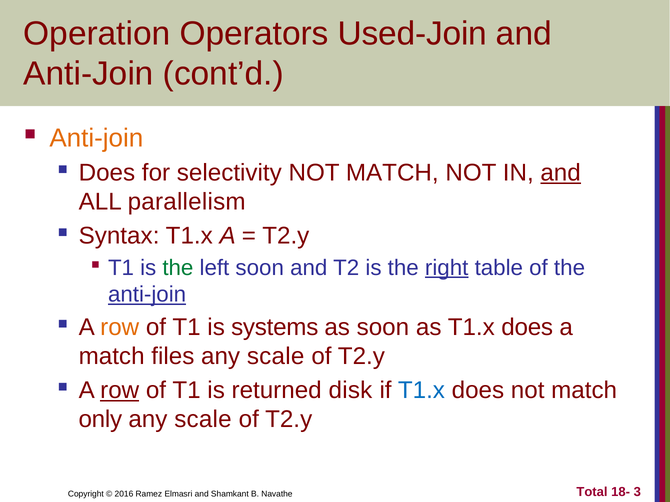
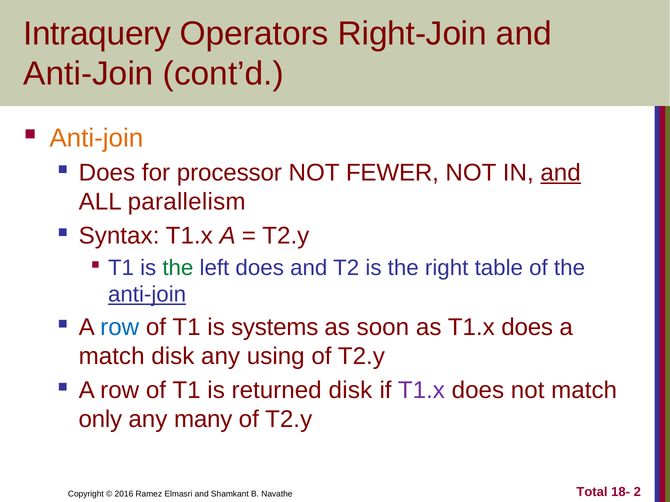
Operation: Operation -> Intraquery (97, 34)
Used-Join: Used-Join -> Right-Join (412, 34)
selectivity: selectivity -> processor (229, 173)
MATCH: MATCH -> FEWER (392, 173)
left soon: soon -> does (260, 268)
right underline: present -> none (447, 268)
row colour: orange -> blue (120, 328)
match files: files -> disk (173, 357)
scale: scale -> using (276, 357)
row underline: present -> none (120, 391)
T1.x colour: blue -> purple (421, 391)
scale: scale -> many (203, 420)
3: 3 -> 2 (637, 492)
